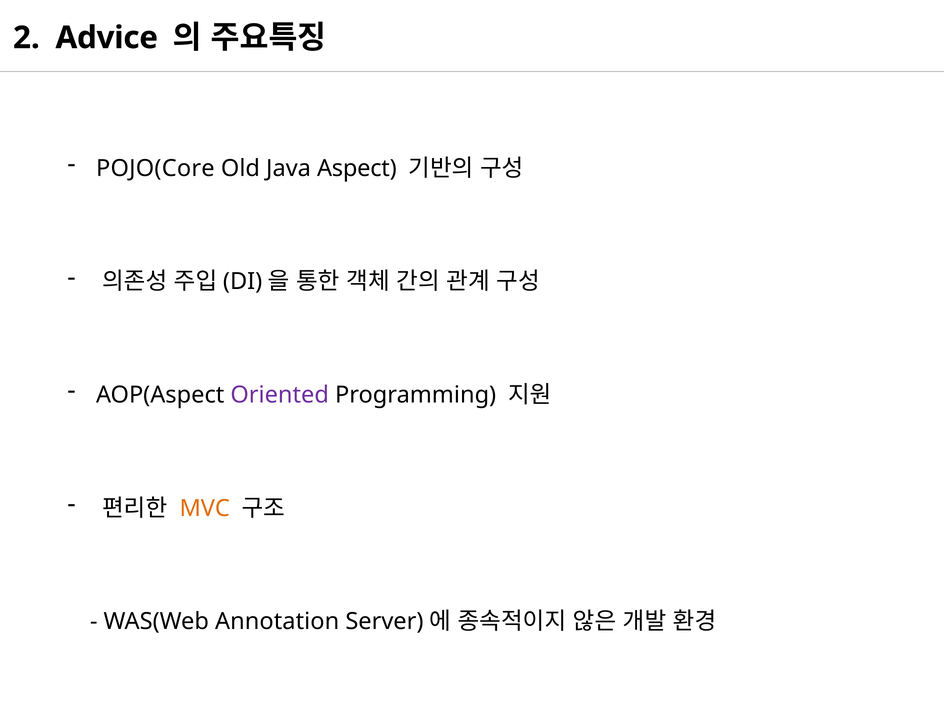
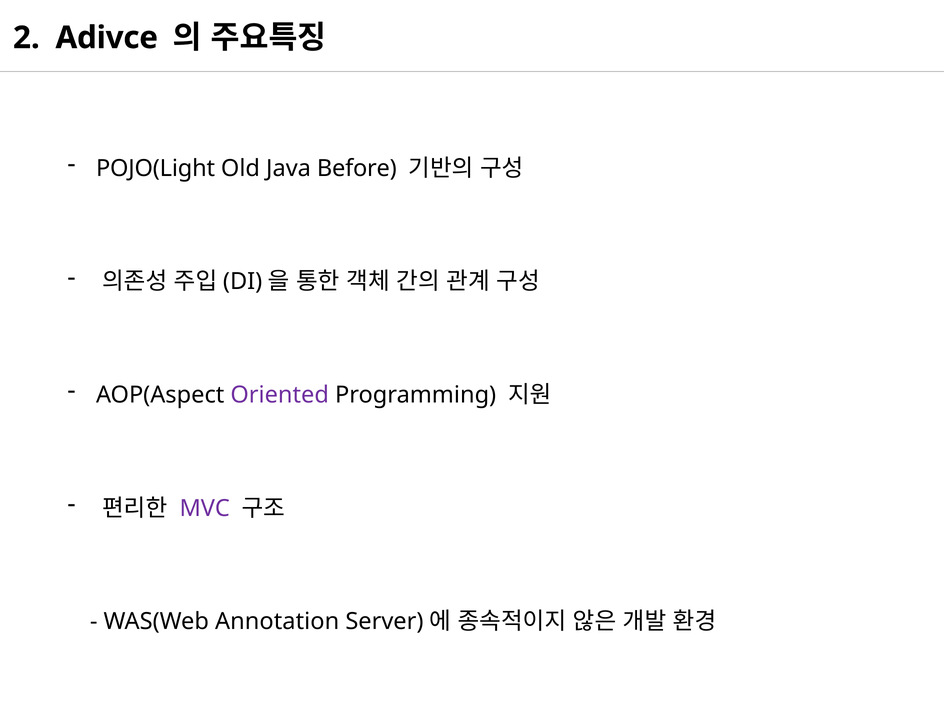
Advice: Advice -> Adivce (107, 38)
POJO(Core: POJO(Core -> POJO(Light (156, 168)
Aspect: Aspect -> Before (357, 168)
MVC colour: orange -> purple (205, 508)
